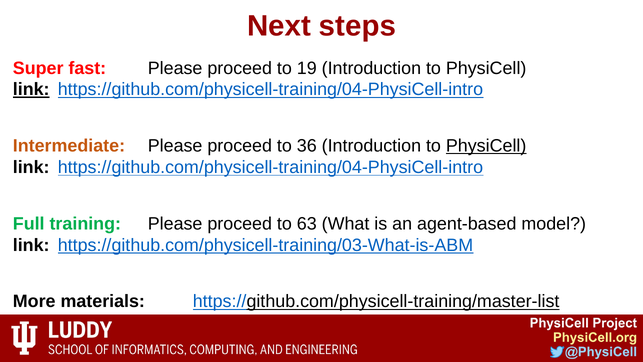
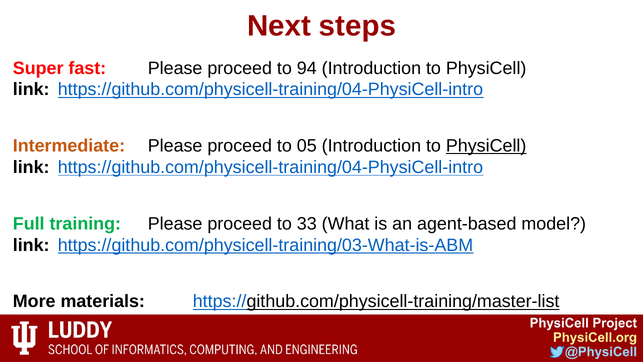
19: 19 -> 94 (307, 68)
link underline: present -> none (31, 89)
36: 36 -> 05 (307, 146)
63: 63 -> 33 (307, 224)
